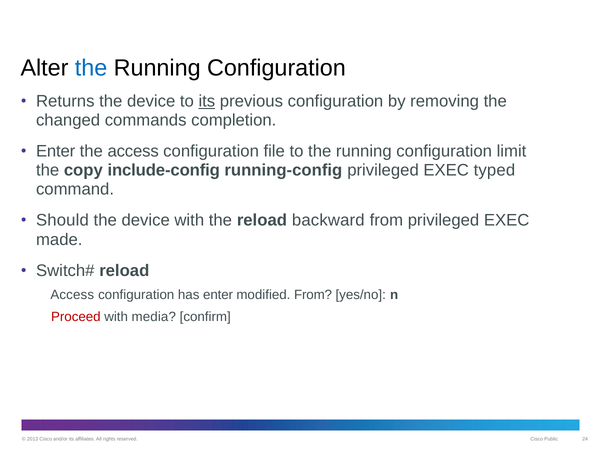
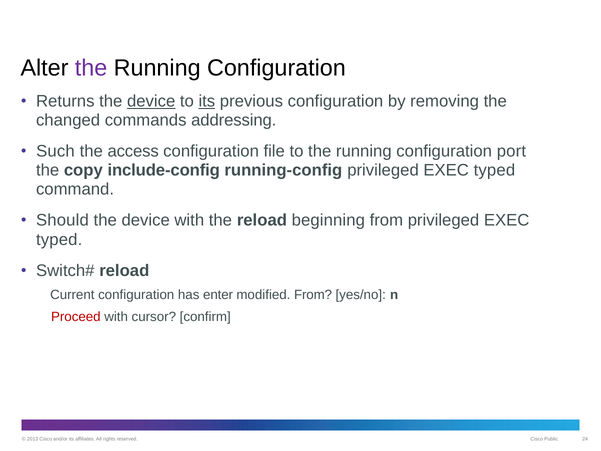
the colour: blue -> purple (91, 68)
device underline: none -> present (151, 101)
completion: completion -> addressing (234, 120)
Enter: Enter -> Such (55, 151)
limit: limit -> port (511, 151)
backward: backward -> beginning (328, 220)
made: made -> typed (59, 239)
Access: Access -> Current (72, 295)
media: media -> cursor (154, 317)
